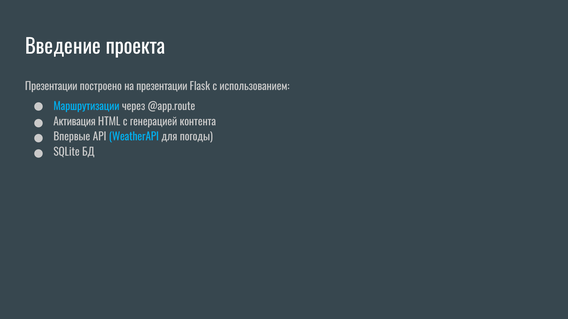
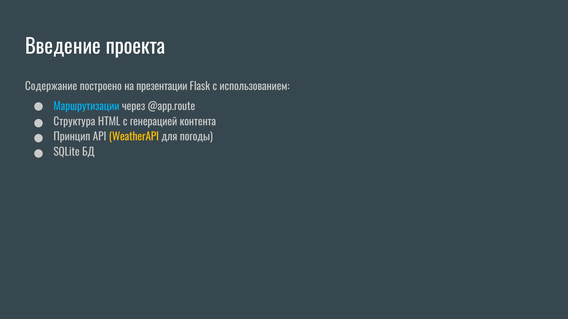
Презентации: Презентации -> Содержание (51, 87)
Активация: Активация -> Структура (74, 122)
Впервые: Впервые -> Принцип (72, 137)
WeatherAPI colour: light blue -> yellow (134, 137)
